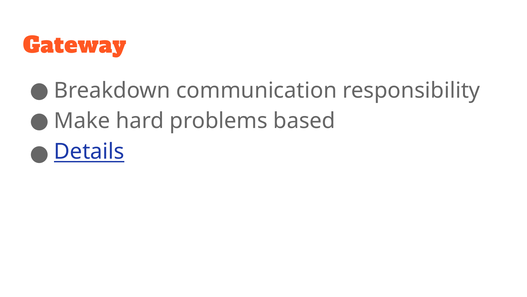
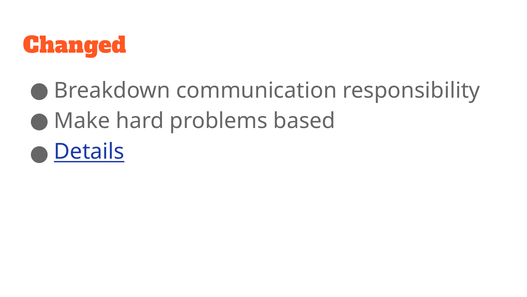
Gateway: Gateway -> Changed (75, 46)
